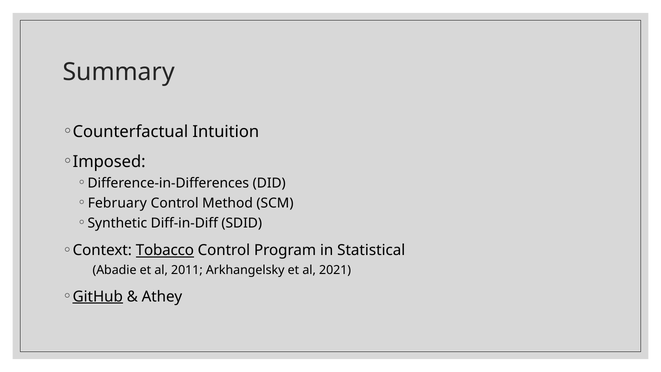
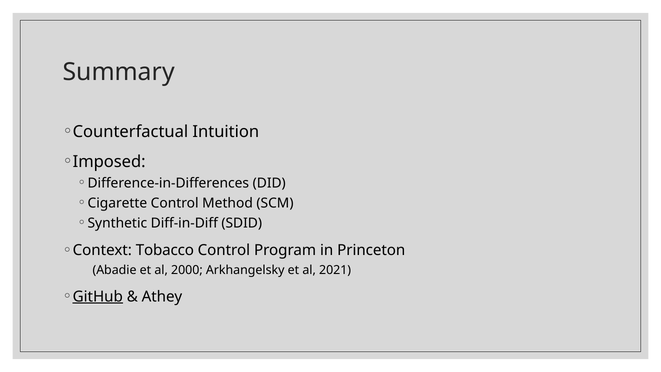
February: February -> Cigarette (117, 203)
Tobacco underline: present -> none (165, 250)
Statistical: Statistical -> Princeton (371, 250)
2011: 2011 -> 2000 (187, 270)
